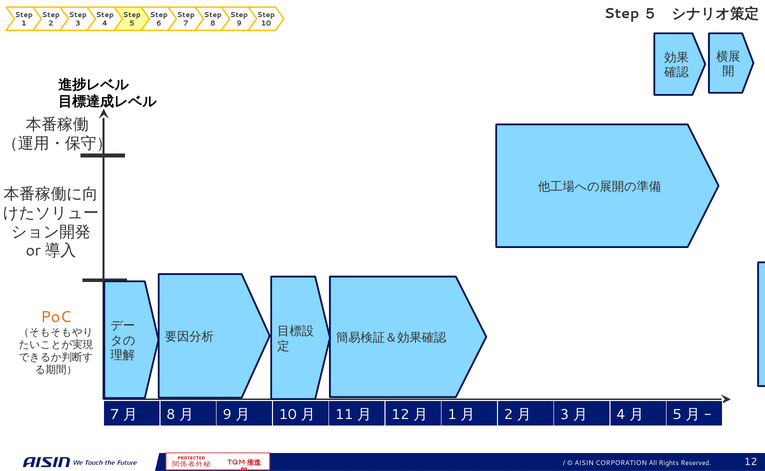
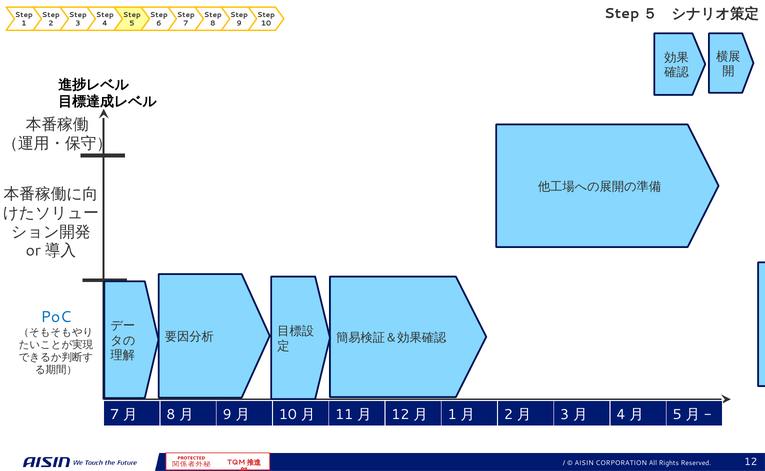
PoC colour: orange -> blue (56, 317)
